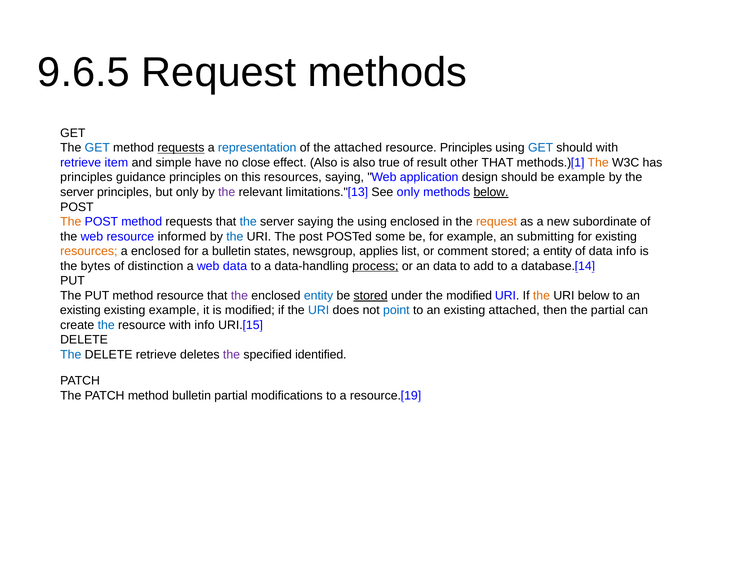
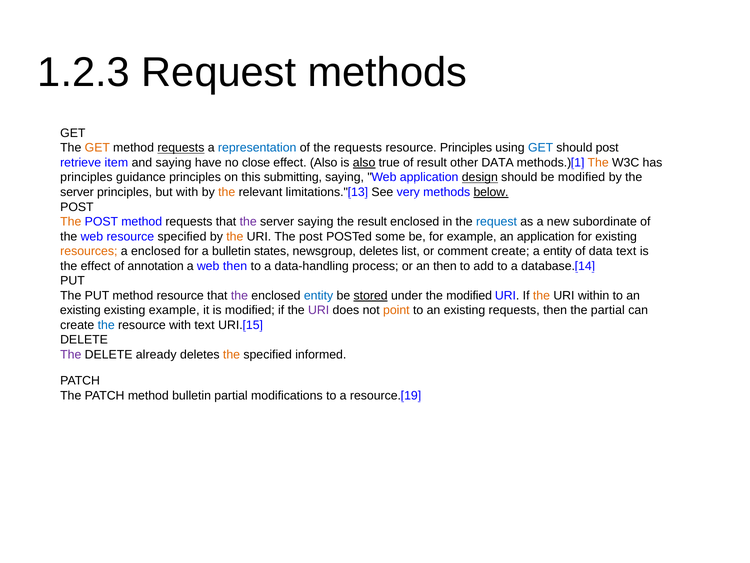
9.6.5: 9.6.5 -> 1.2.3 (84, 72)
GET colour: blue -> orange (97, 148)
the attached: attached -> requests (358, 148)
should with: with -> post (607, 148)
and simple: simple -> saying (174, 162)
also underline: none -> present (364, 162)
other THAT: THAT -> DATA (498, 162)
this resources: resources -> submitting (293, 177)
design underline: none -> present (480, 177)
be example: example -> modified (582, 177)
but only: only -> with (187, 192)
the colour: purple -> orange (227, 192)
See only: only -> very (408, 192)
the colour: blue -> purple (248, 222)
the using: using -> result (372, 222)
request colour: orange -> blue (496, 222)
resource informed: informed -> specified (182, 236)
the colour: blue -> orange (235, 236)
an submitting: submitting -> application (546, 236)
newsgroup applies: applies -> deletes (379, 251)
comment stored: stored -> create (510, 251)
data info: info -> text (626, 251)
the bytes: bytes -> effect (96, 266)
distinction: distinction -> annotation (156, 266)
web data: data -> then (235, 266)
process underline: present -> none (375, 266)
an data: data -> then (445, 266)
URI below: below -> within (594, 295)
URI colour: blue -> purple (319, 310)
point colour: blue -> orange (396, 310)
existing attached: attached -> requests (514, 310)
with info: info -> text (205, 325)
The colour: blue -> purple (71, 354)
DELETE retrieve: retrieve -> already (156, 354)
the colour: purple -> orange (232, 354)
identified: identified -> informed (321, 354)
